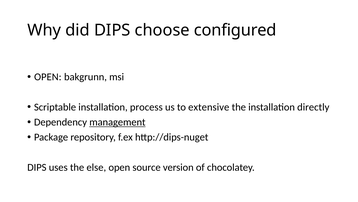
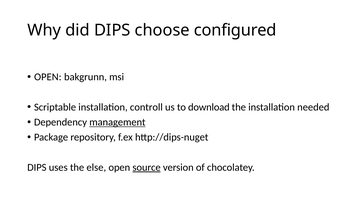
process: process -> controll (146, 107)
extensive: extensive -> download (209, 107)
directly: directly -> needed (313, 107)
source underline: none -> present (147, 167)
